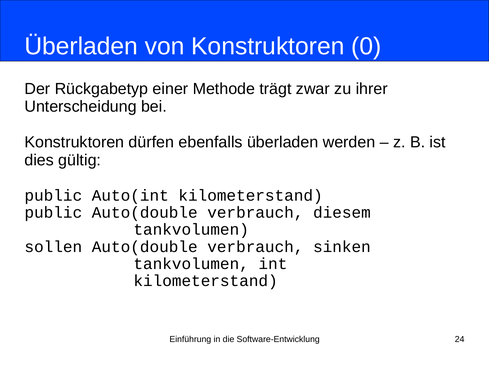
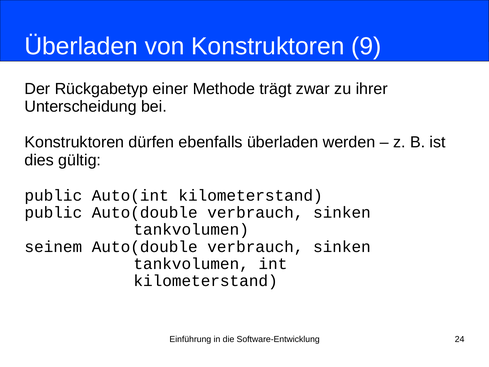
0: 0 -> 9 (366, 46)
public Auto(double verbrauch diesem: diesem -> sinken (342, 212)
sollen: sollen -> seinem (53, 247)
